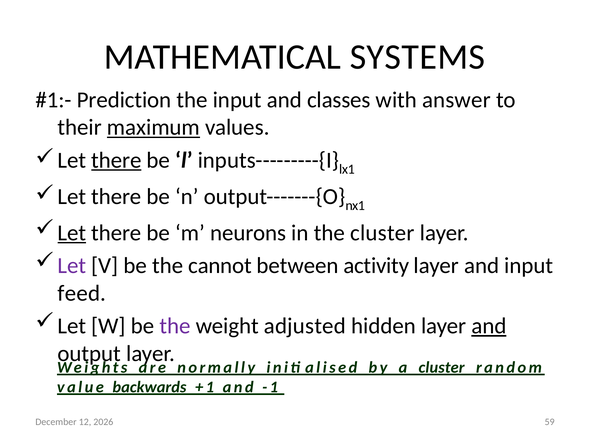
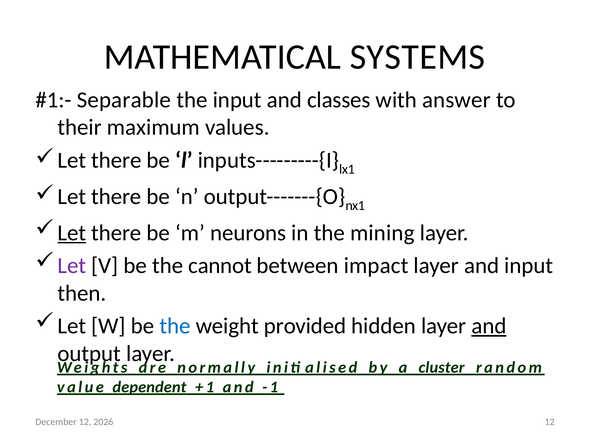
Prediction: Prediction -> Separable (124, 100)
maximum underline: present -> none (153, 128)
there underline: present -> none (116, 160)
the cluster: cluster -> mining (382, 233)
activity: activity -> impact (376, 266)
feed: feed -> then (82, 294)
the colour: purple -> blue (175, 326)
adjusted: adjusted -> provided (305, 326)
backwards: backwards -> dependent (149, 388)
59: 59 -> 12 (550, 422)
